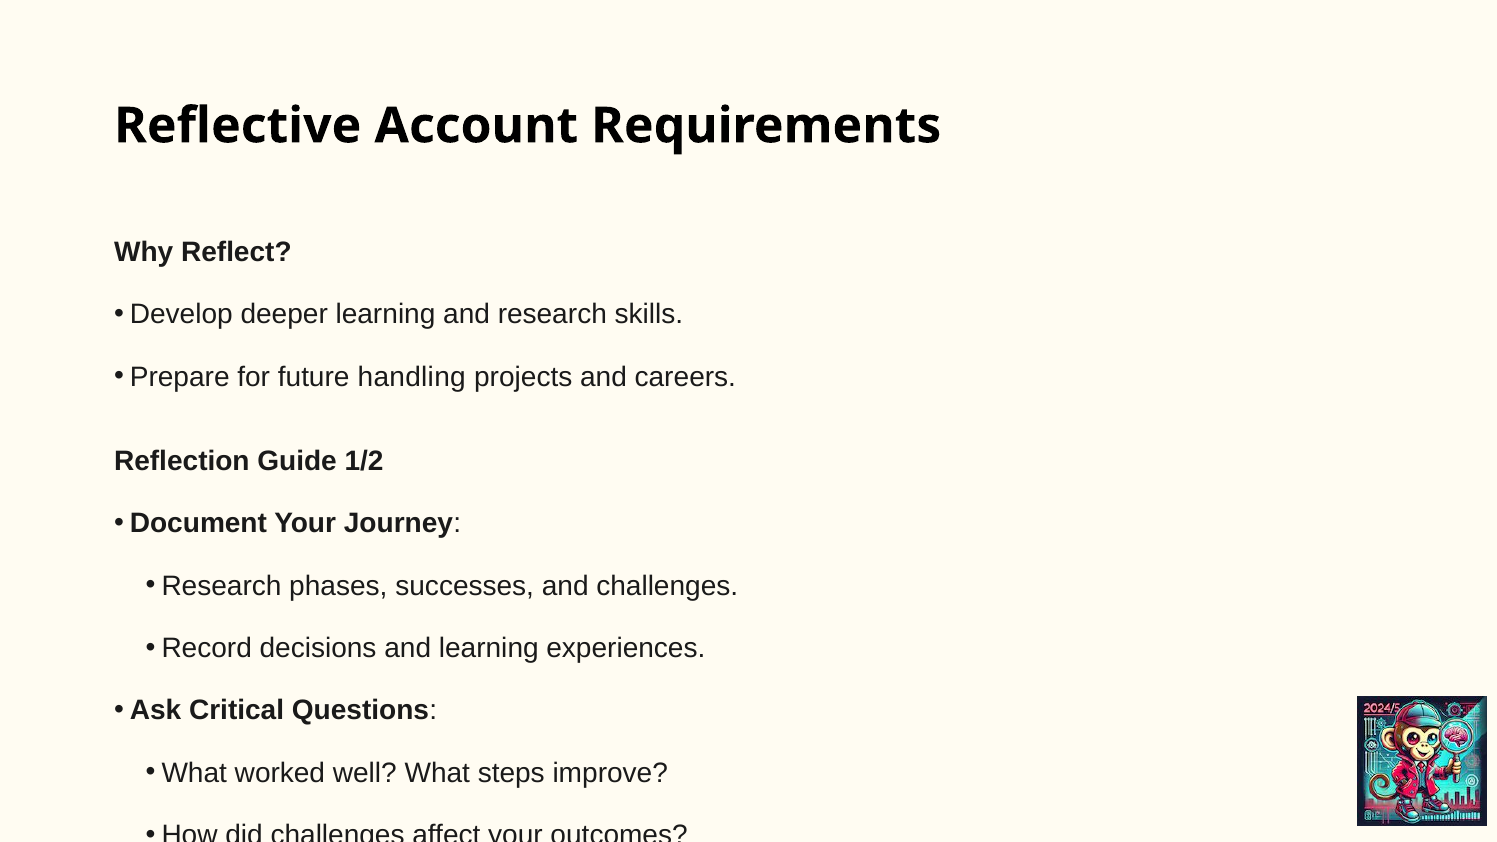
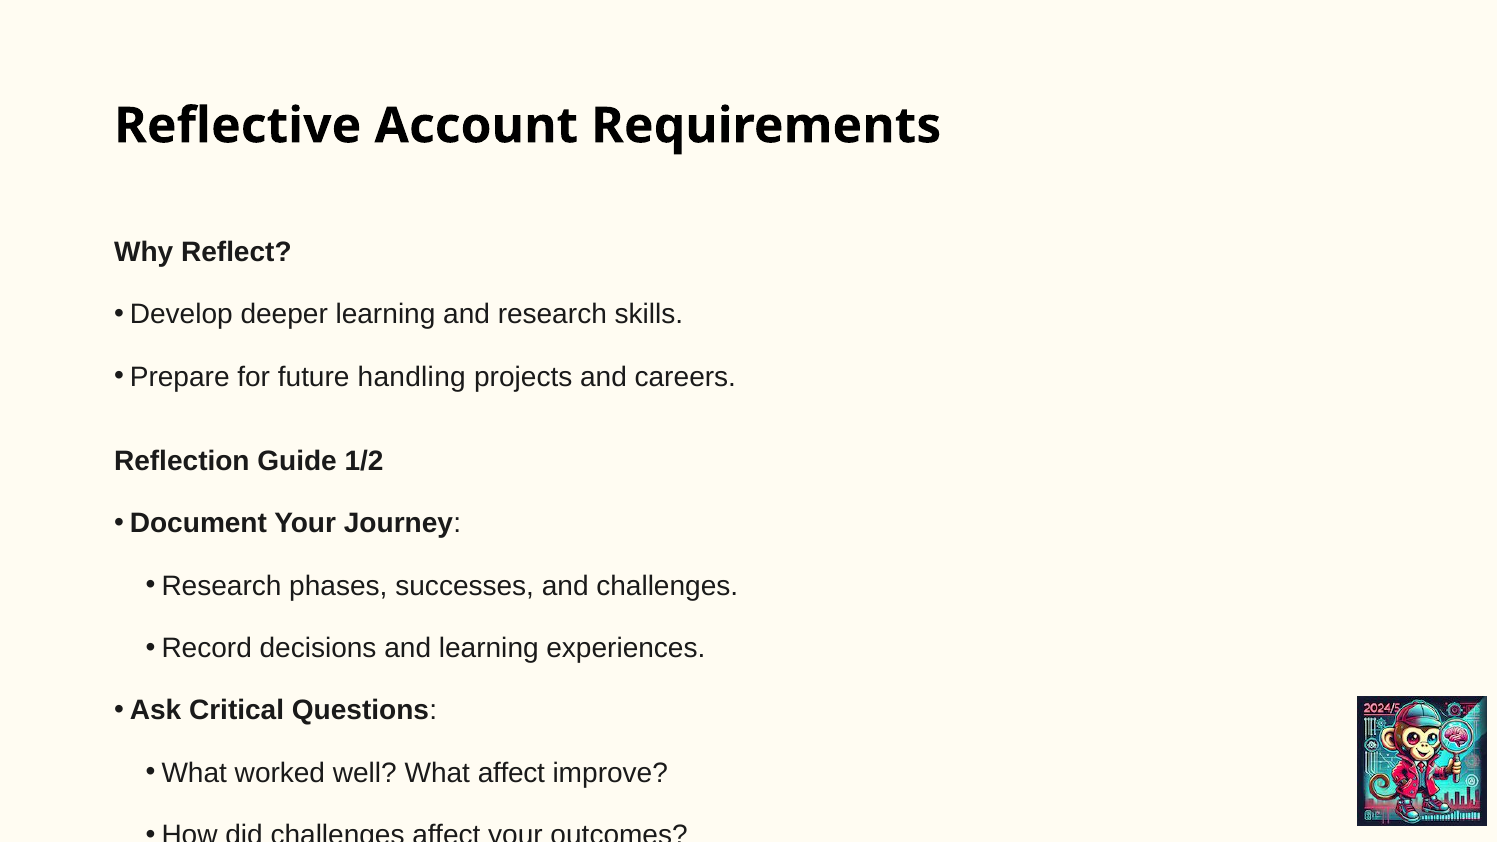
What steps: steps -> affect (511, 773)
